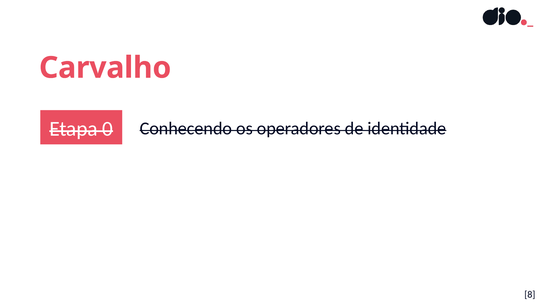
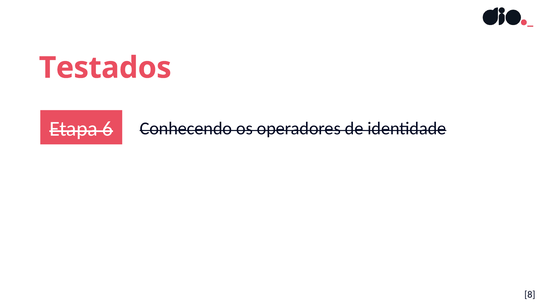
Carvalho: Carvalho -> Testados (105, 68)
0: 0 -> 6 (108, 129)
